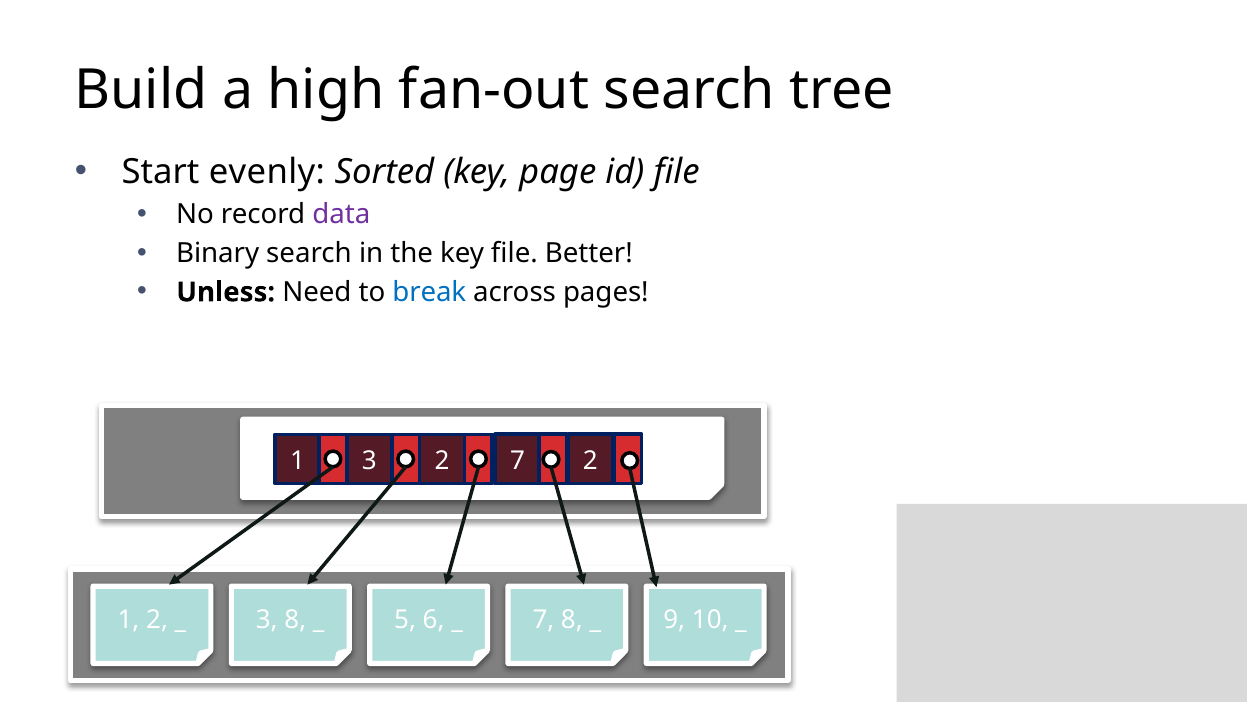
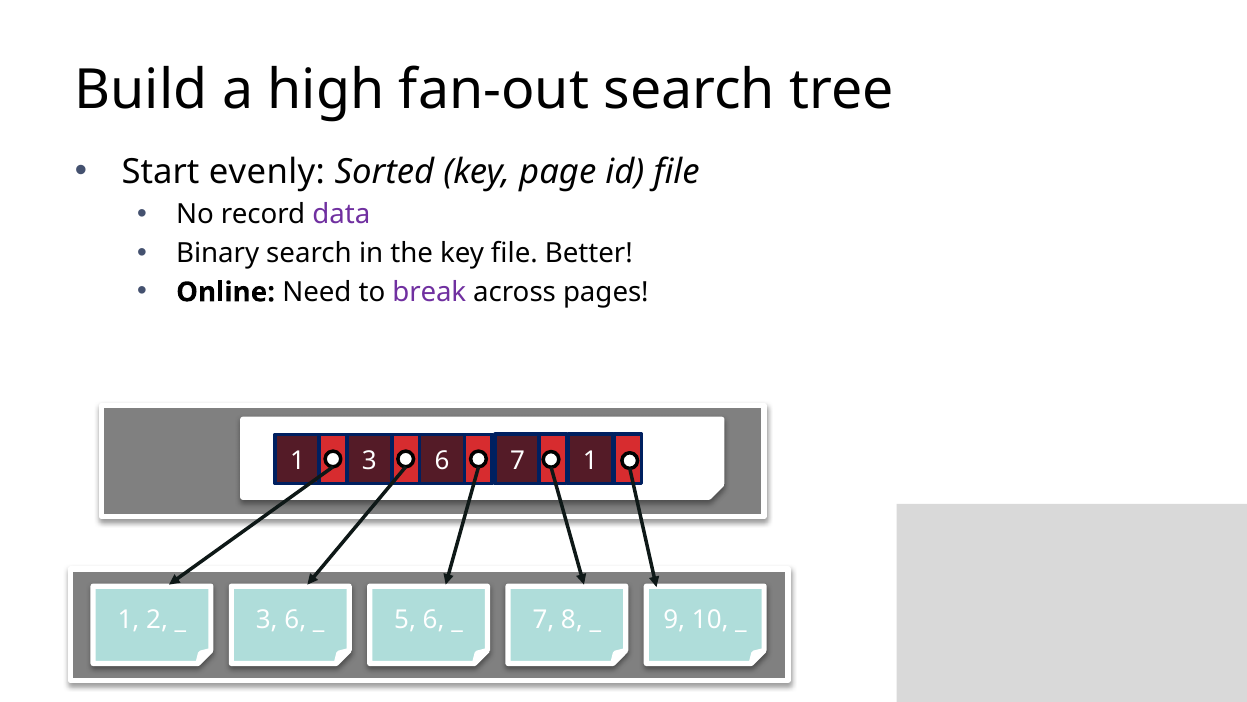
Unless: Unless -> Online (226, 292)
break colour: blue -> purple (429, 292)
1 3 2: 2 -> 6 (442, 460)
7 2: 2 -> 1 (590, 460)
8: 8 -> 6 (295, 620)
